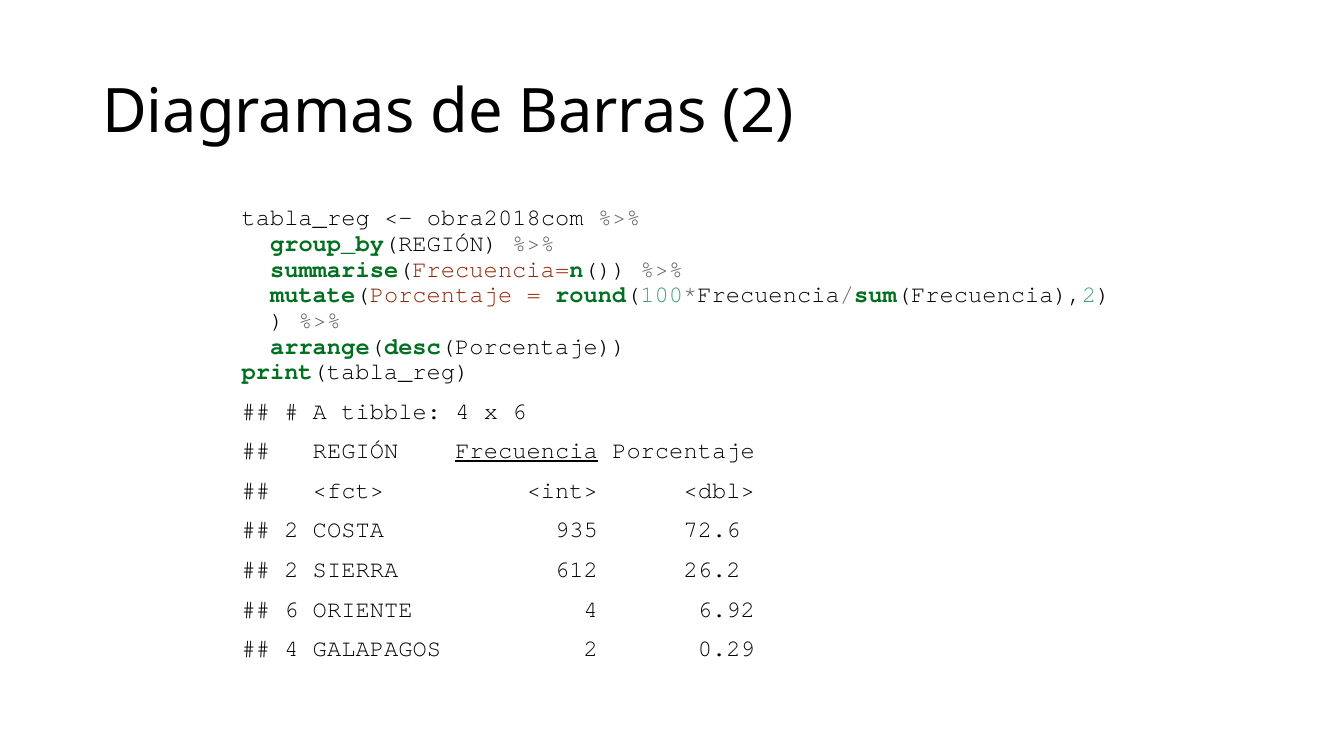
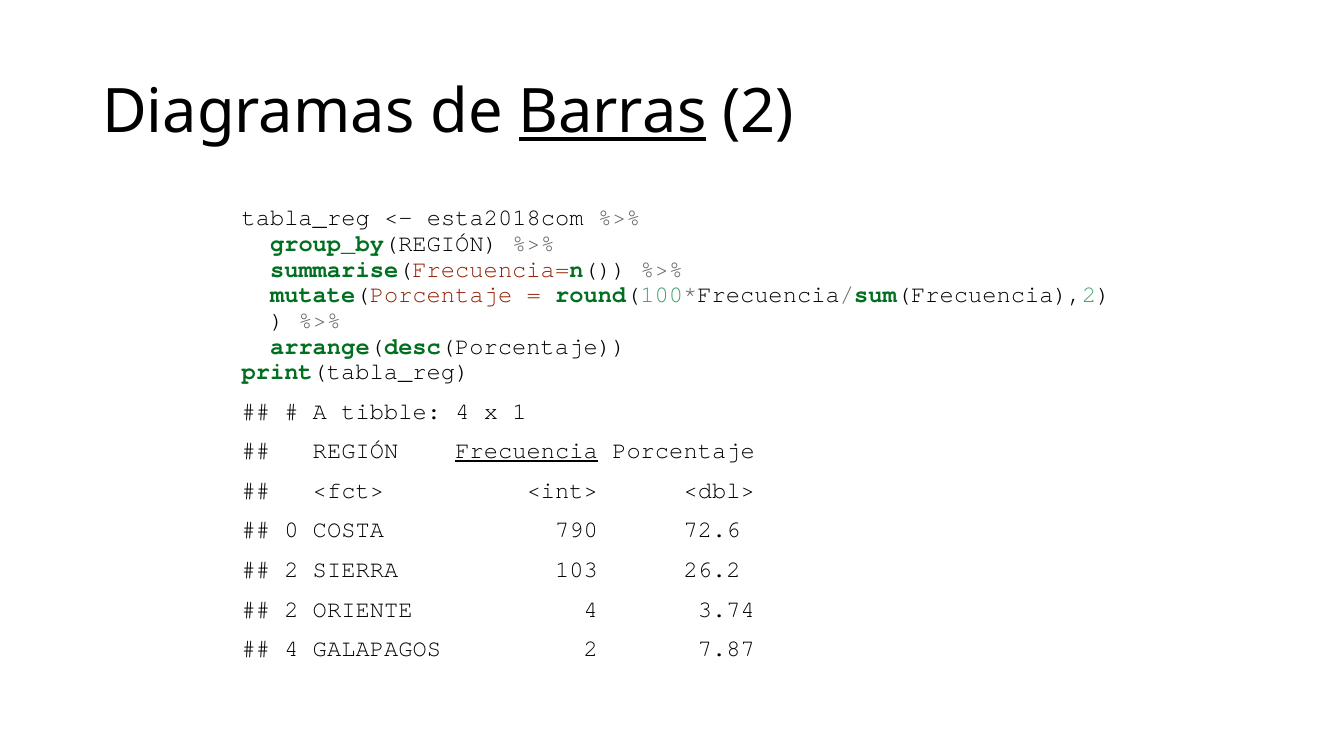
Barras underline: none -> present (613, 112)
obra2018com: obra2018com -> esta2018com (505, 218)
x 6: 6 -> 1 (520, 411)
2: 2 -> 0 (291, 530)
935: 935 -> 790 (577, 530)
612: 612 -> 103 (577, 570)
6: 6 -> 2 (291, 609)
6.92: 6.92 -> 3.74 (726, 609)
0.29: 0.29 -> 7.87 (726, 649)
